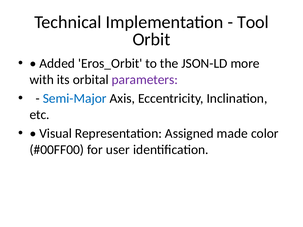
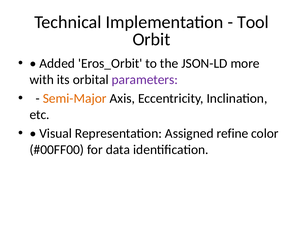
Semi-Major colour: blue -> orange (75, 99)
made: made -> refine (232, 134)
user: user -> data (118, 150)
